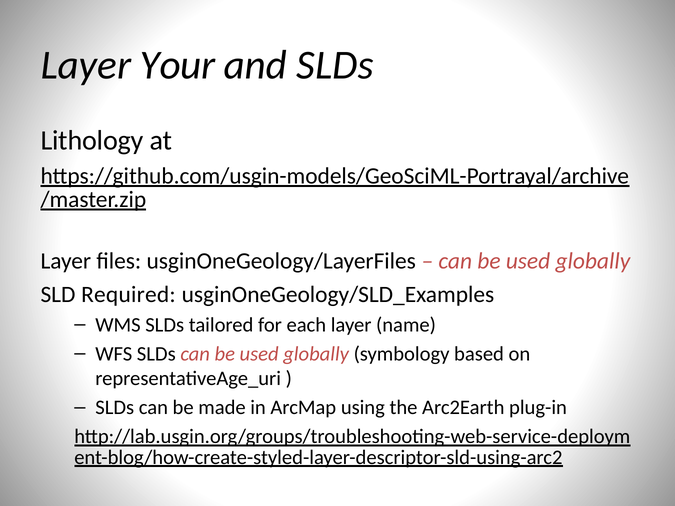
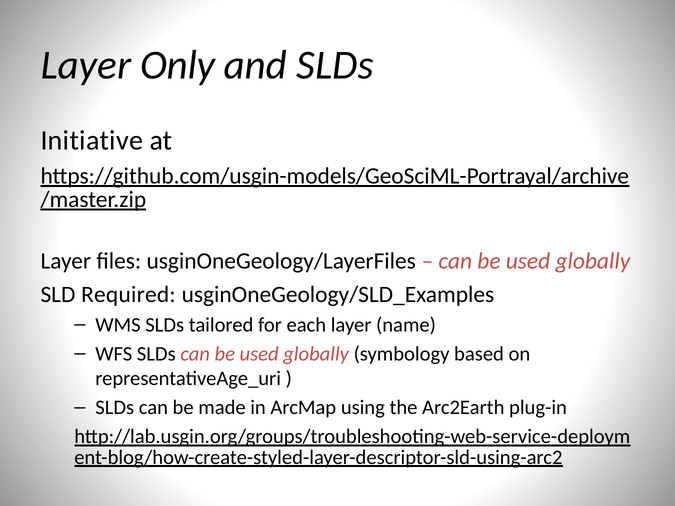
Your: Your -> Only (178, 65)
Lithology: Lithology -> Initiative (92, 140)
